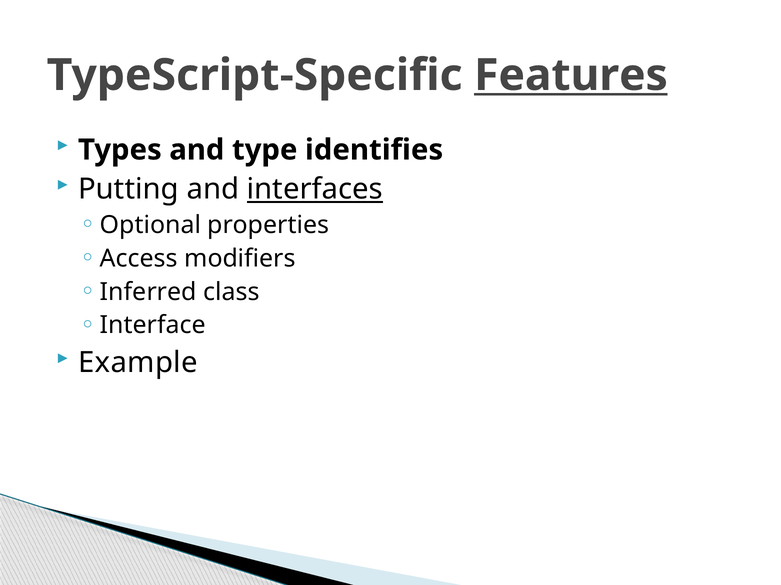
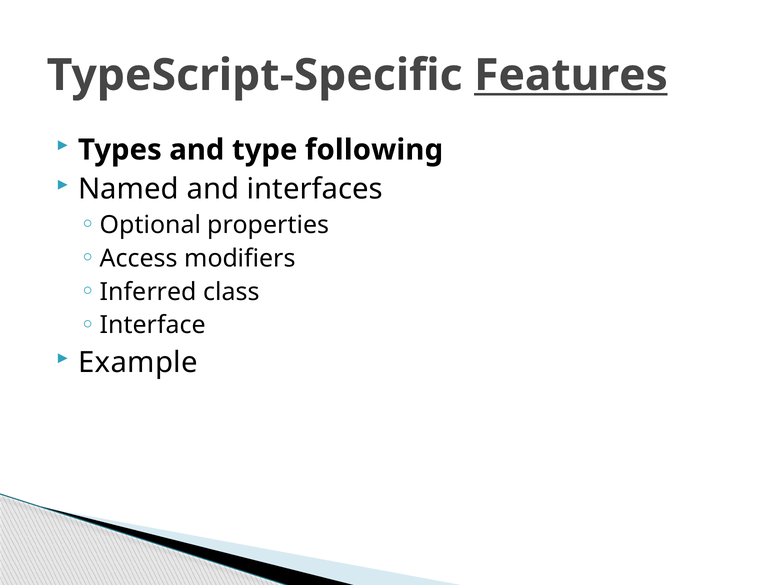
identifies: identifies -> following (374, 150)
Putting: Putting -> Named (129, 190)
interfaces underline: present -> none (315, 190)
